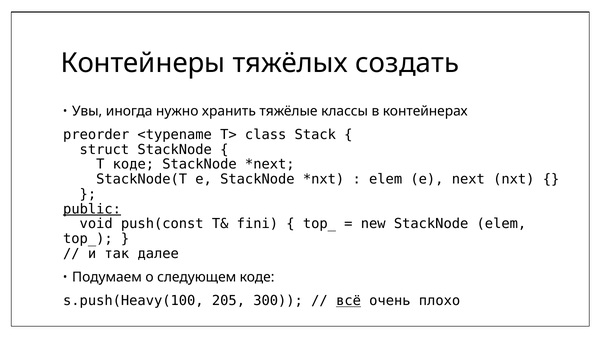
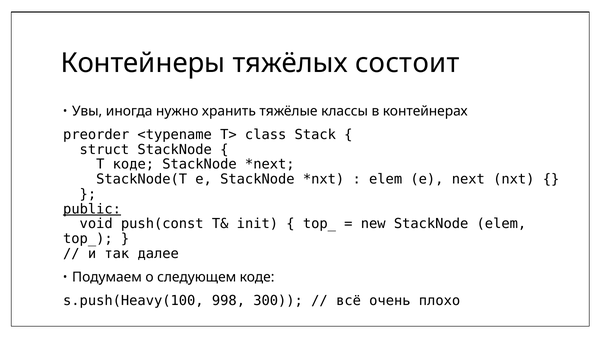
создать: создать -> состоит (407, 63)
fini: fini -> init (257, 224)
205: 205 -> 998 (228, 301)
всё underline: present -> none (349, 301)
